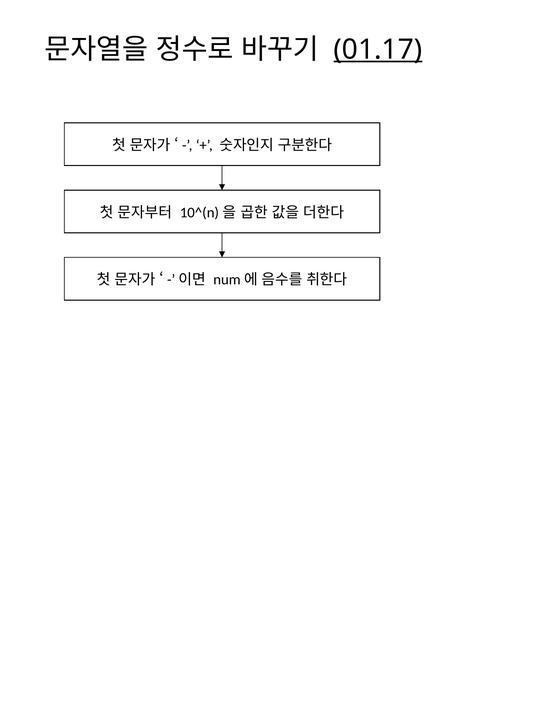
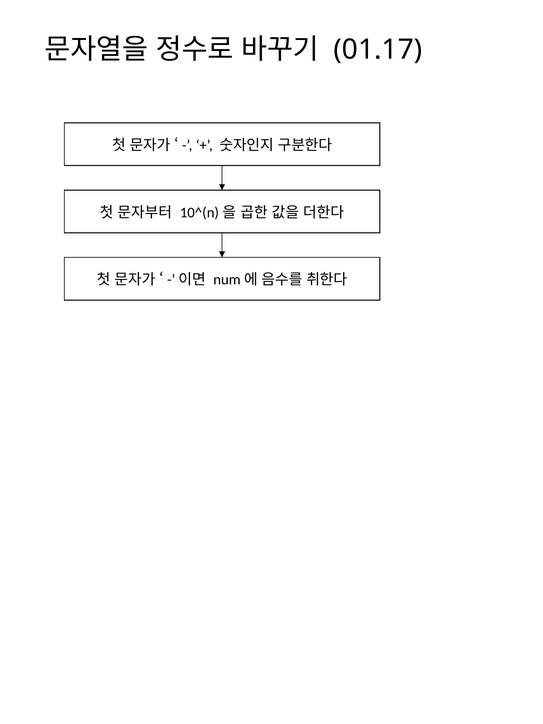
01.17 underline: present -> none (378, 50)
